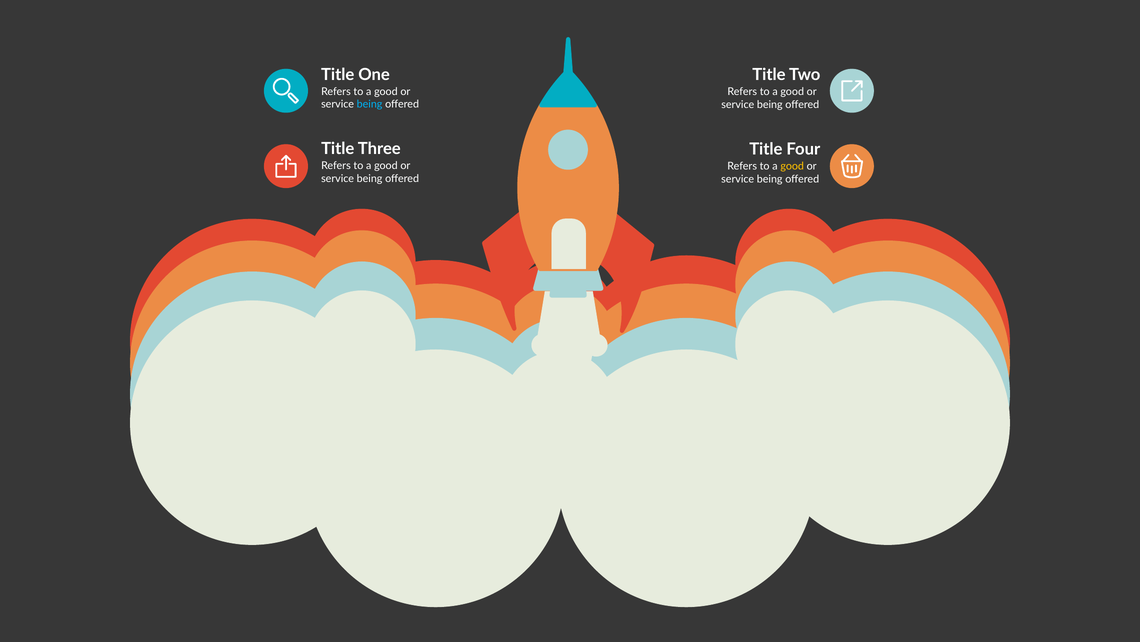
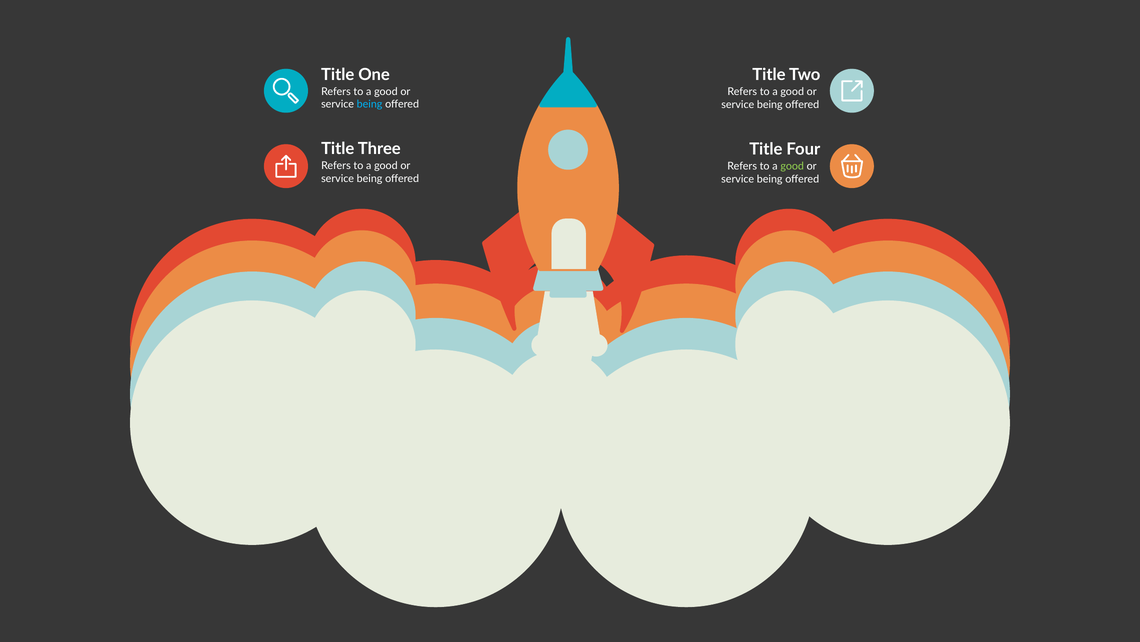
good colour: yellow -> light green (792, 166)
